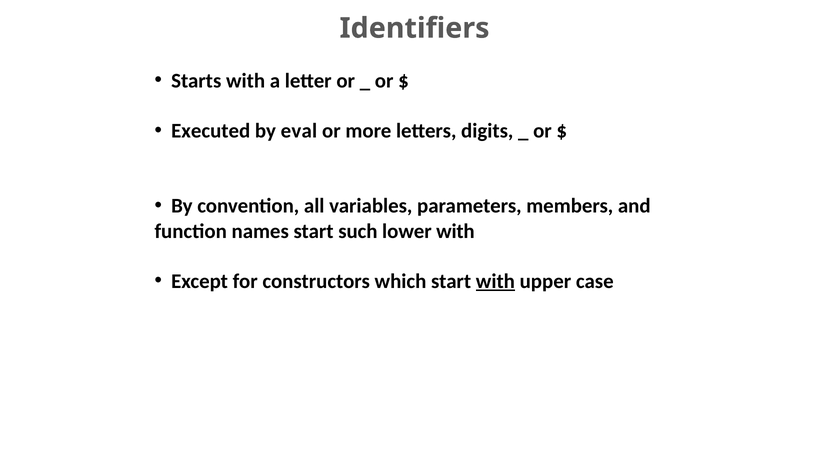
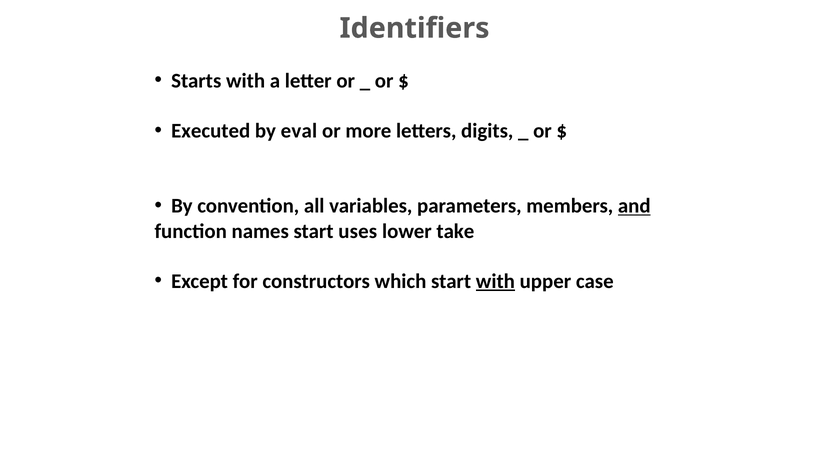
and underline: none -> present (634, 206)
such: such -> uses (358, 231)
lower with: with -> take (455, 231)
